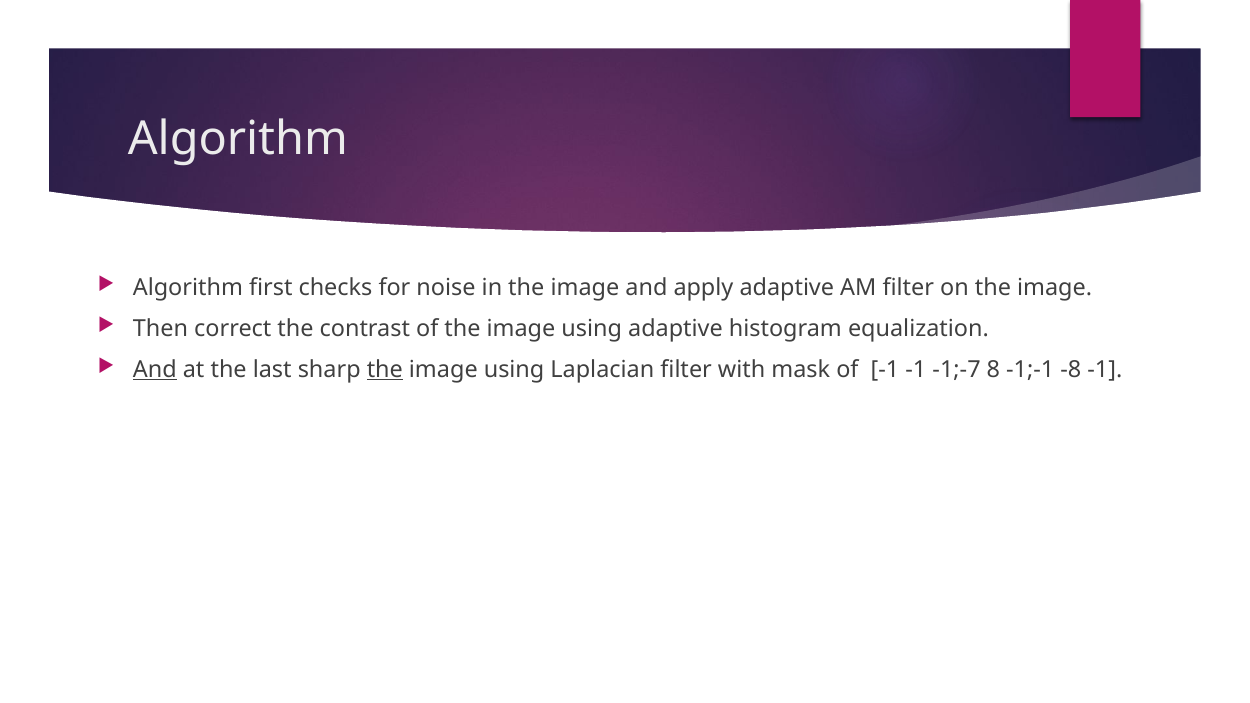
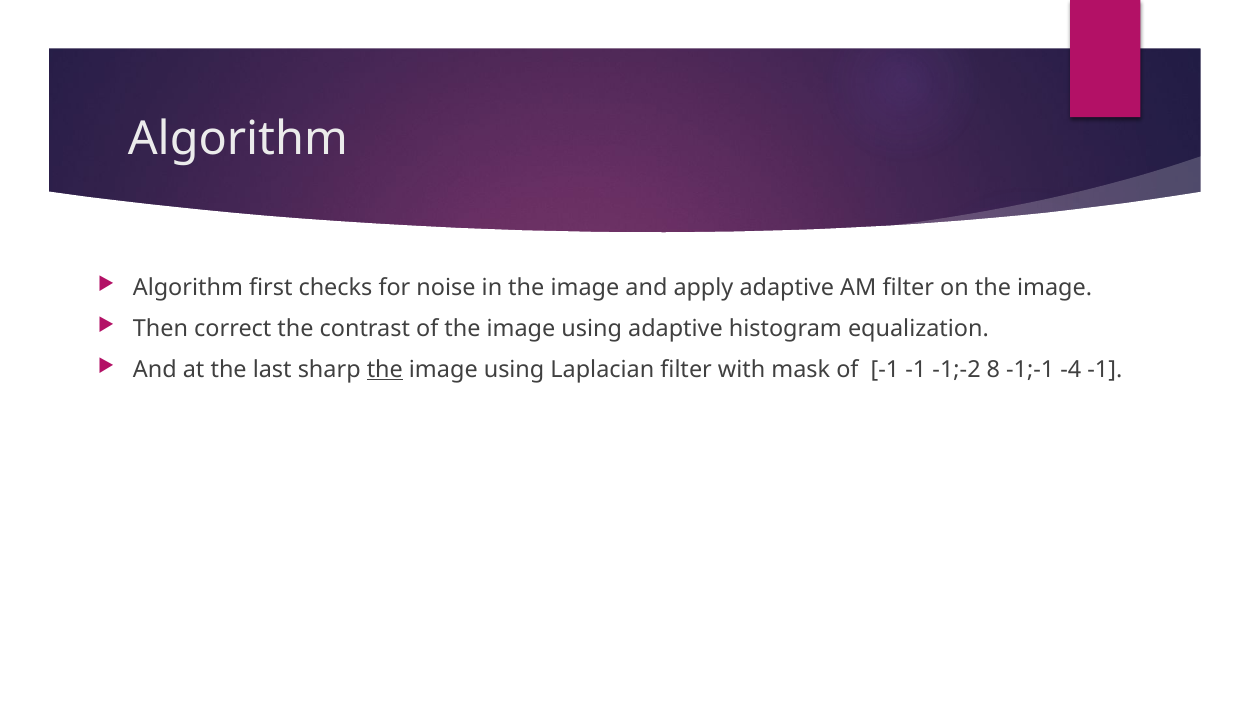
And underline: present -> none (155, 370)
-1;-7: -1;-7 -> -1;-2 (957, 370)
-8: -8 -> -4 (1071, 370)
